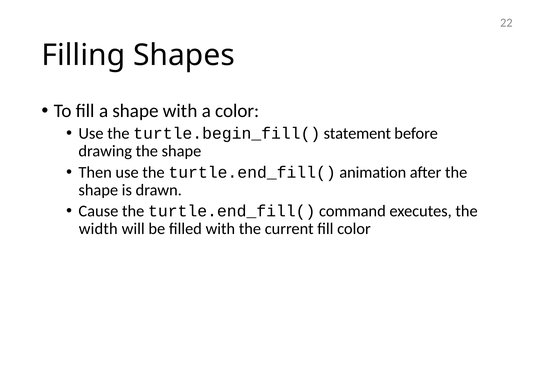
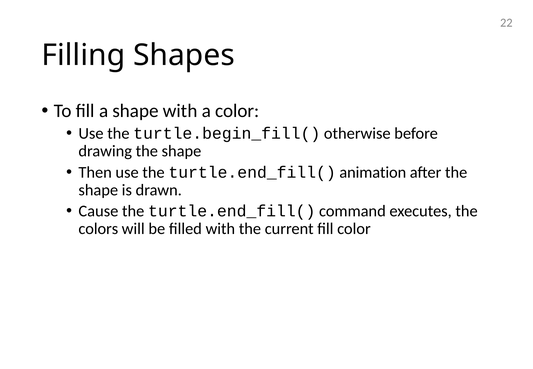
statement: statement -> otherwise (357, 134)
width: width -> colors (98, 229)
